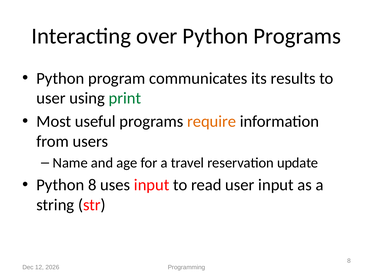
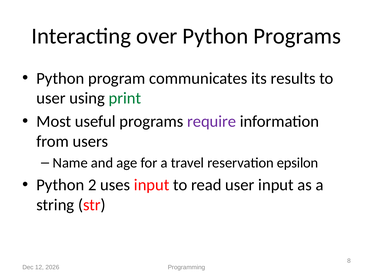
require colour: orange -> purple (212, 121)
update: update -> epsilon (298, 163)
Python 8: 8 -> 2 (92, 185)
